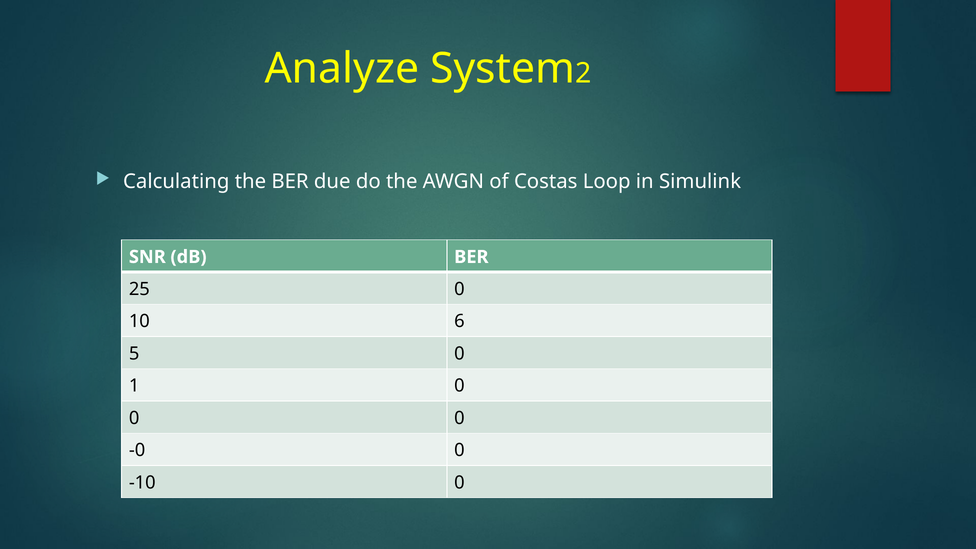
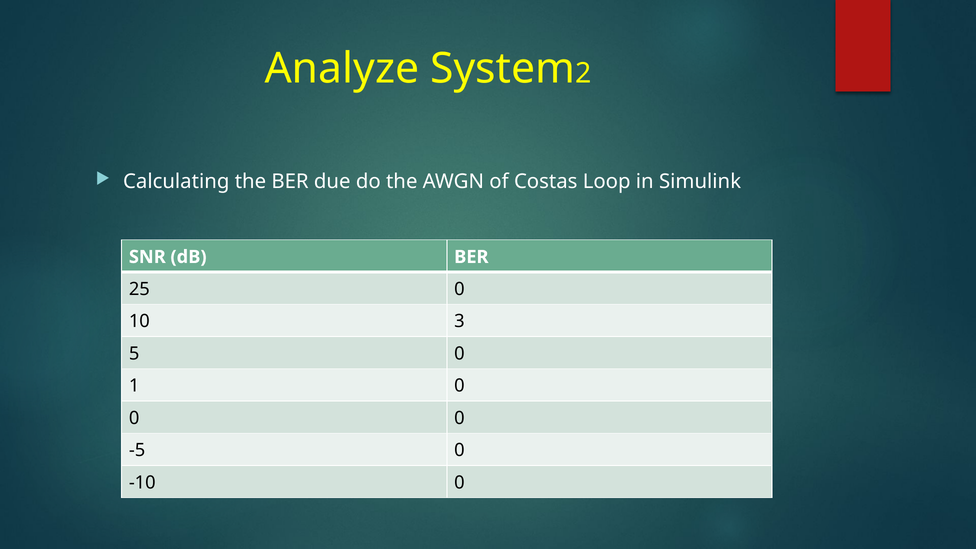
6: 6 -> 3 (459, 321)
-0: -0 -> -5 (137, 450)
